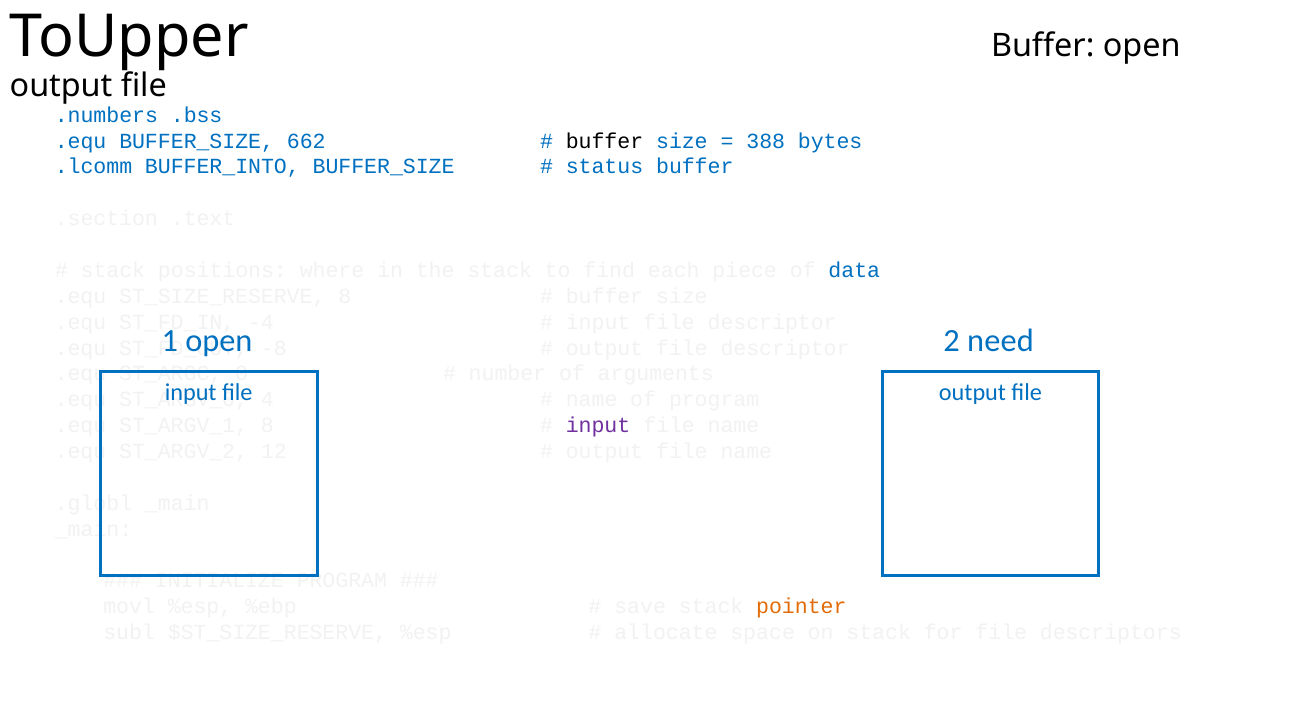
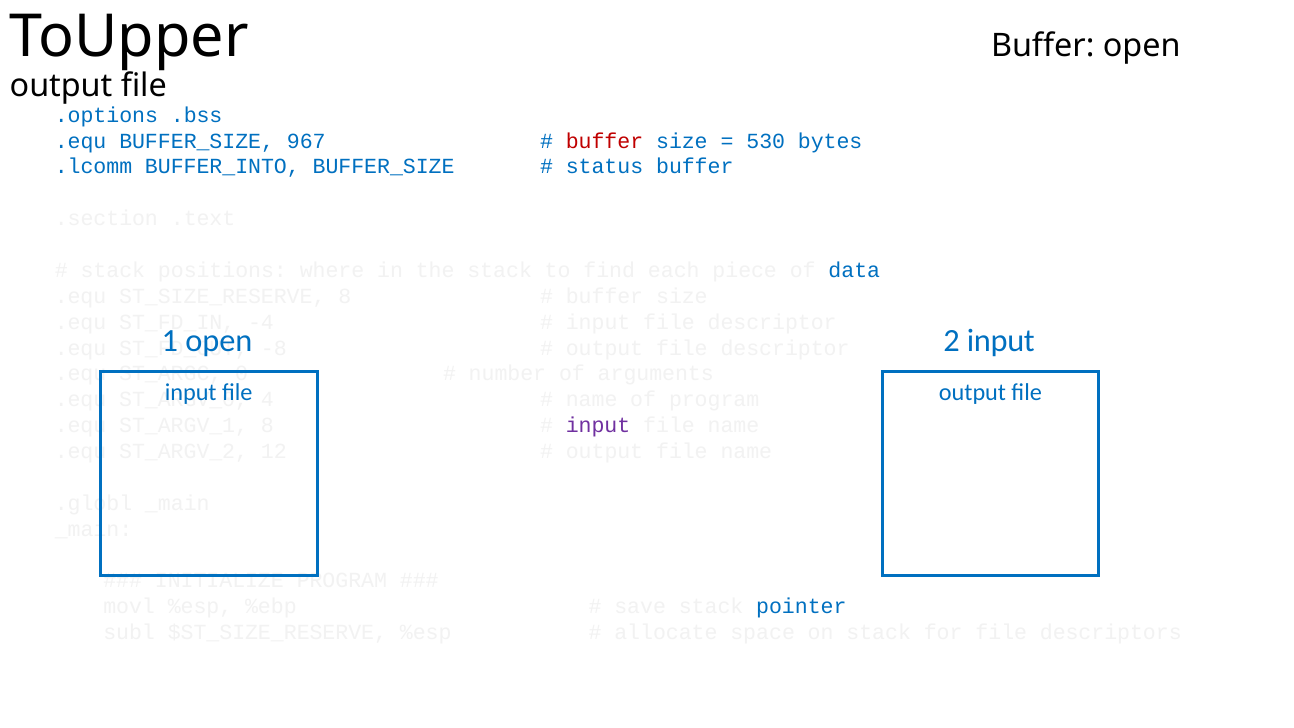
.numbers: .numbers -> .options (106, 115)
662: 662 -> 967 (306, 141)
buffer colour: black -> red (604, 141)
388: 388 -> 530 (766, 141)
2 need: need -> input (1001, 341)
pointer colour: orange -> blue (801, 607)
